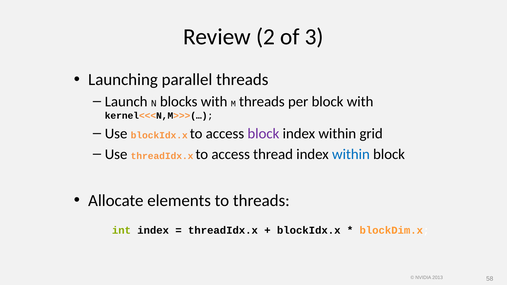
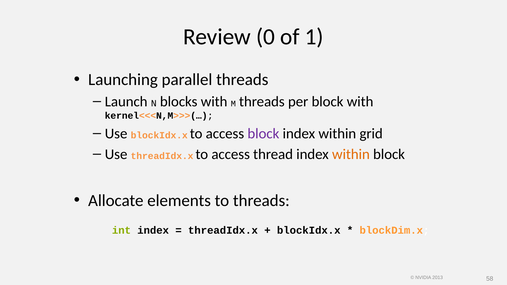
2: 2 -> 0 (265, 37)
3: 3 -> 1 (314, 37)
within colour: blue -> orange (351, 154)
